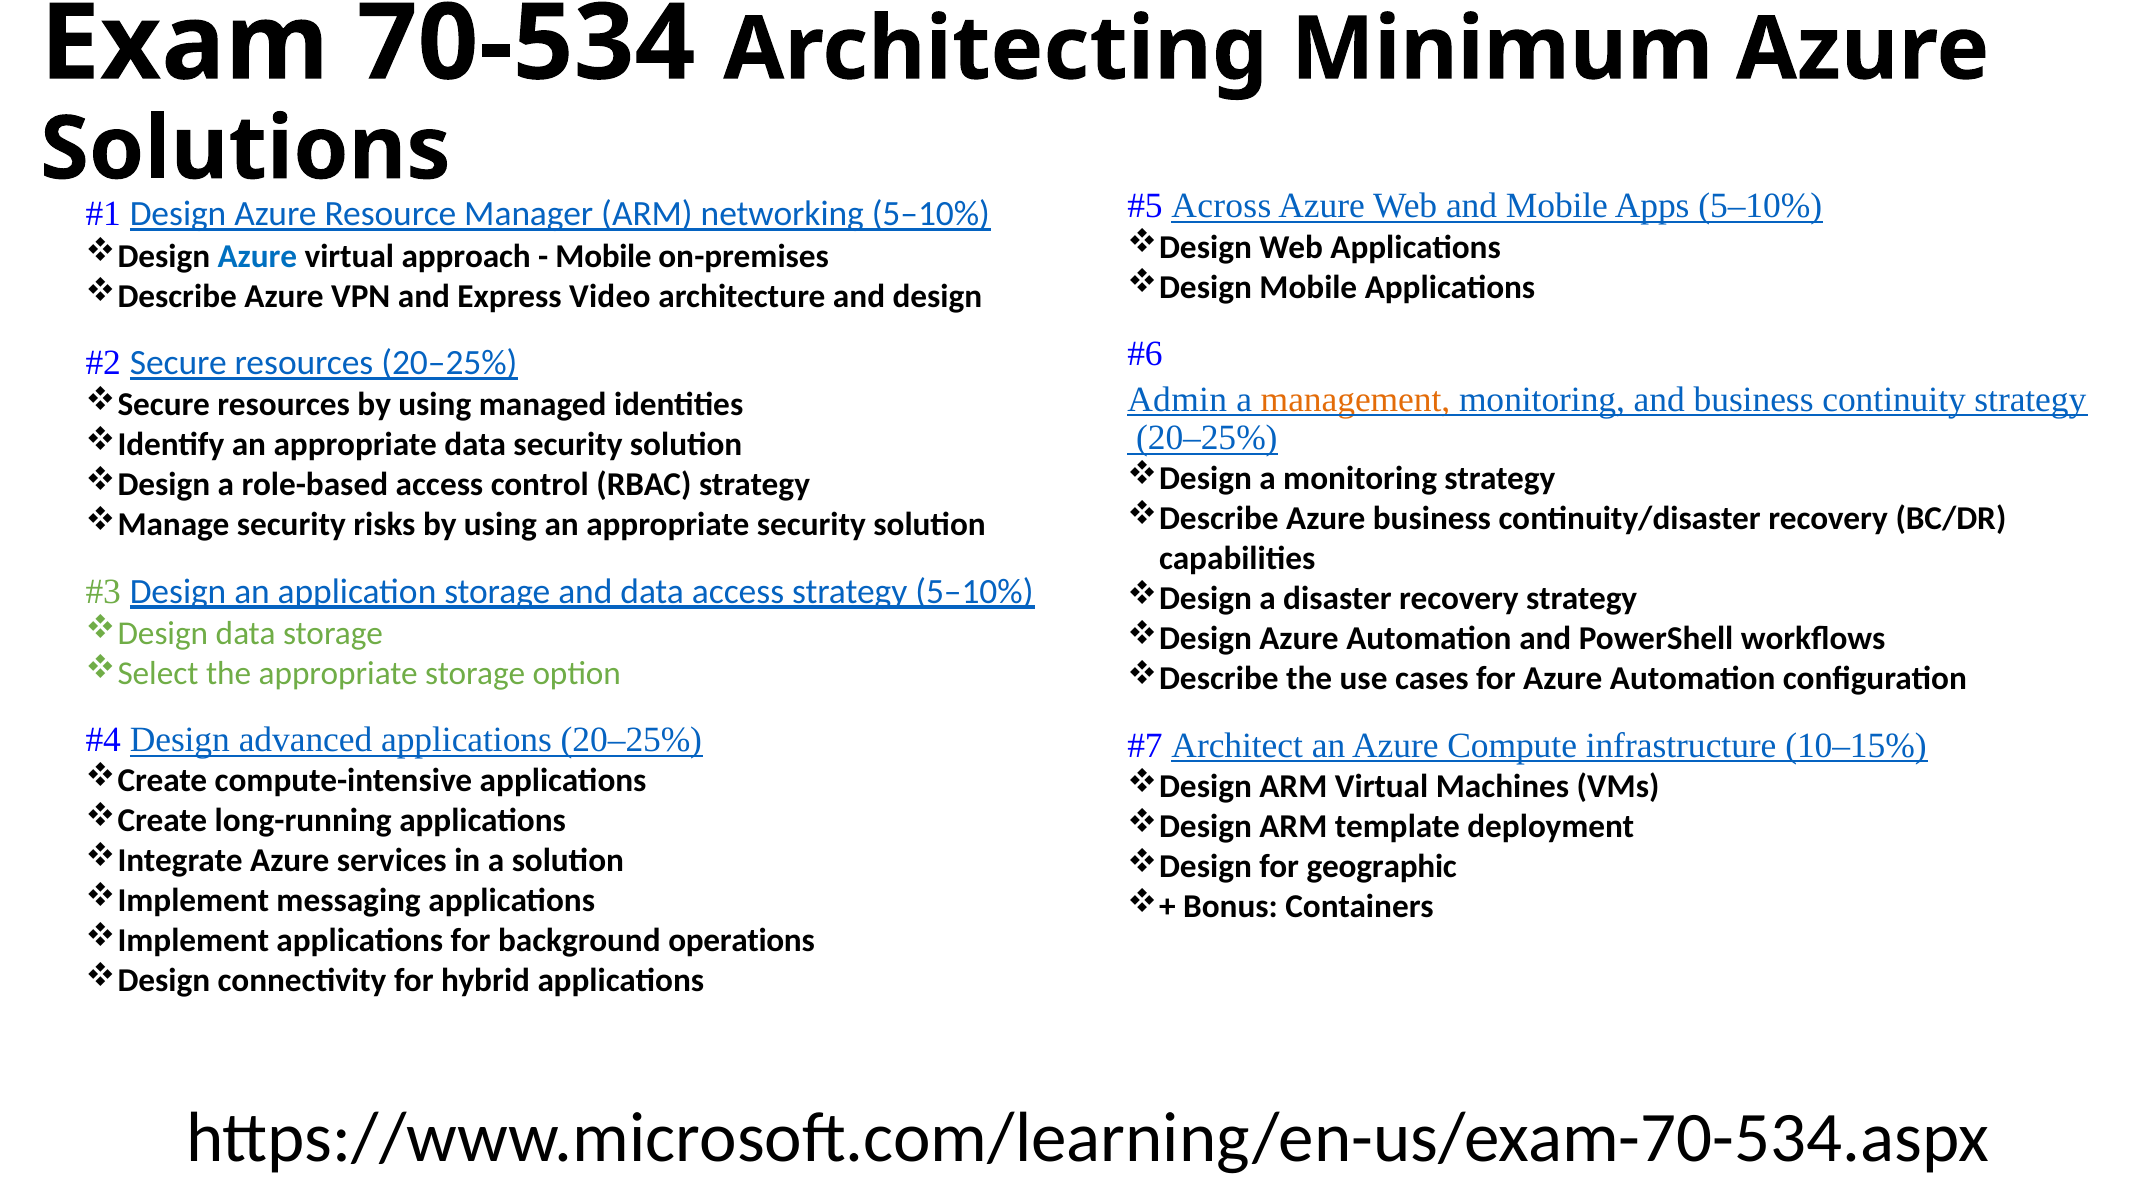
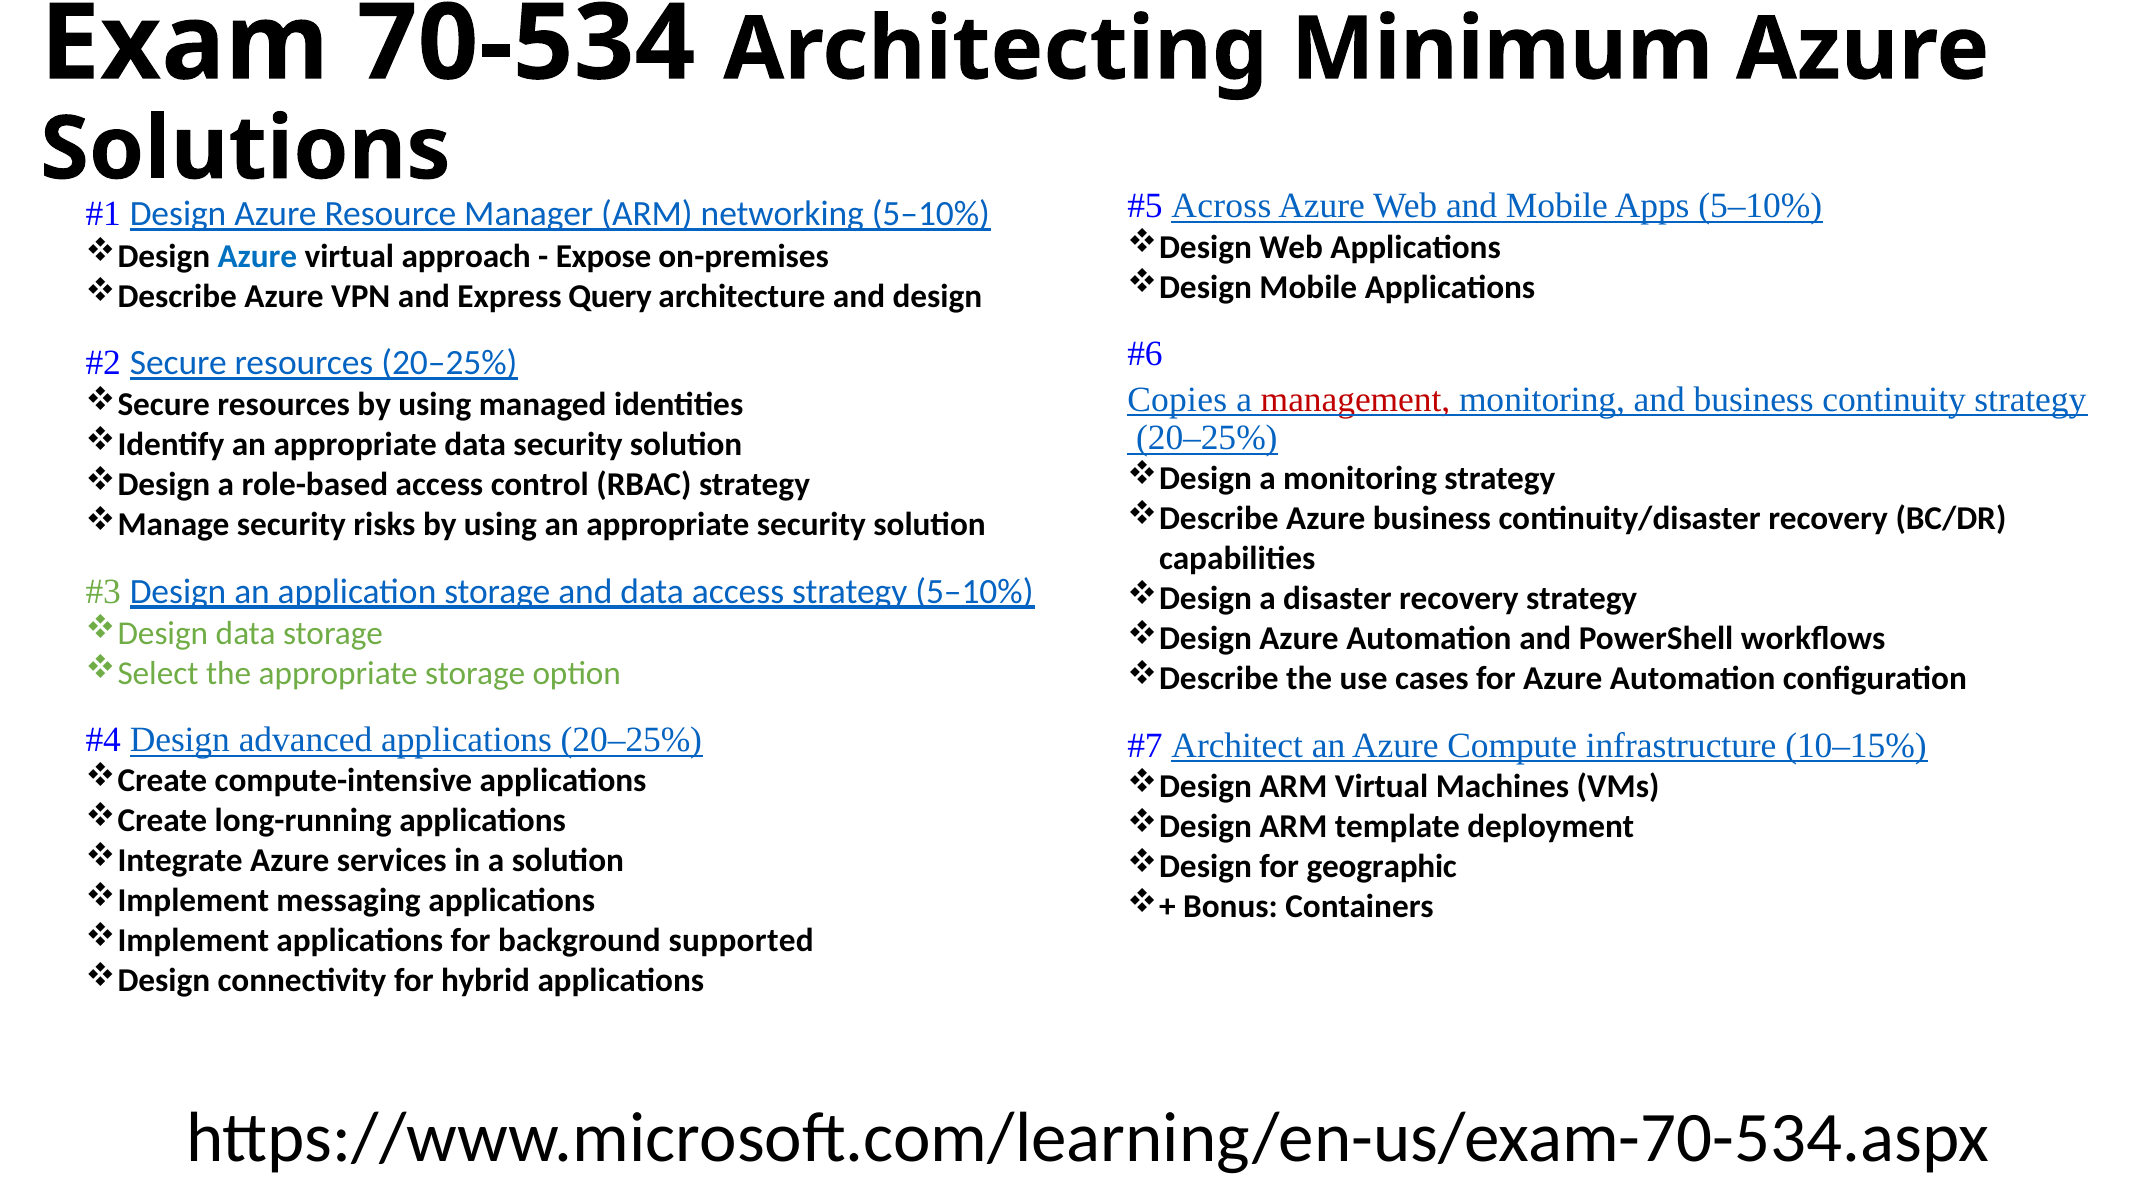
Mobile: Mobile -> Expose (604, 256)
Video: Video -> Query (610, 296)
Admin: Admin -> Copies (1177, 399)
management colour: orange -> red (1355, 399)
operations: operations -> supported (741, 941)
